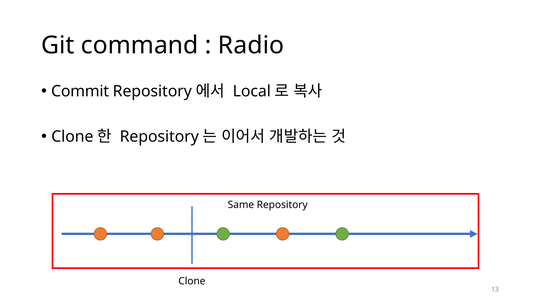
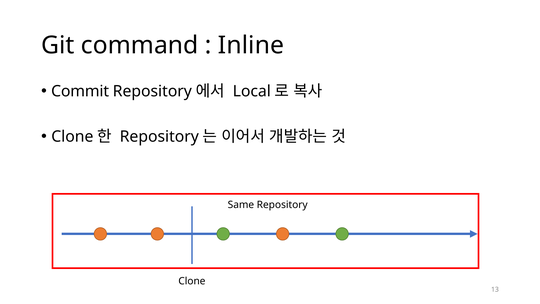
Radio: Radio -> Inline (251, 45)
